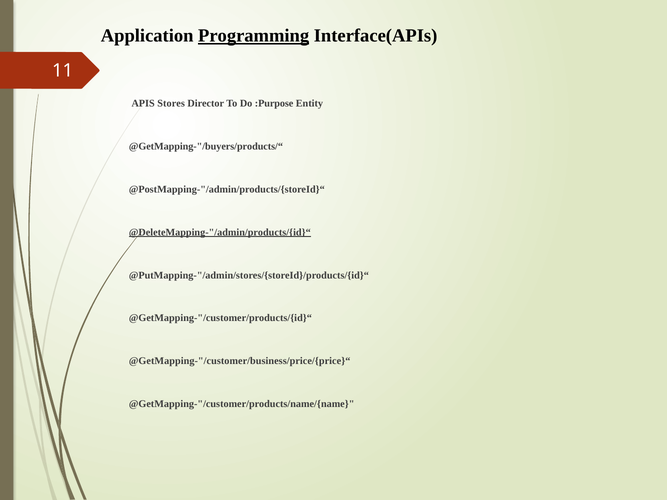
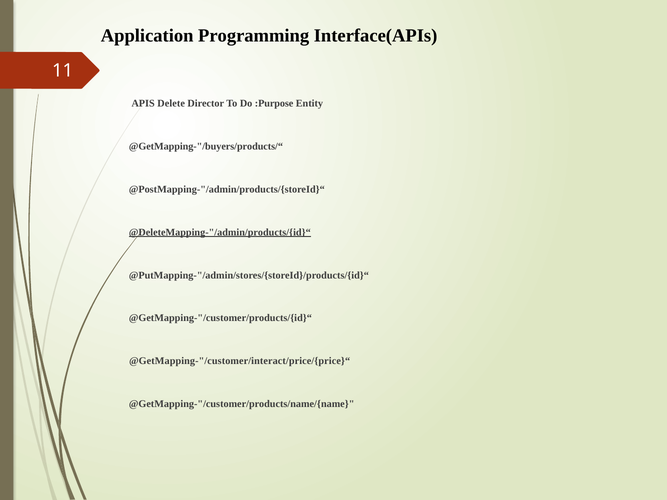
Programming underline: present -> none (254, 36)
Stores: Stores -> Delete (171, 103)
@GetMapping-"/customer/business/price/{price}“: @GetMapping-"/customer/business/price/{price}“ -> @GetMapping-"/customer/interact/price/{price}“ (240, 361)
